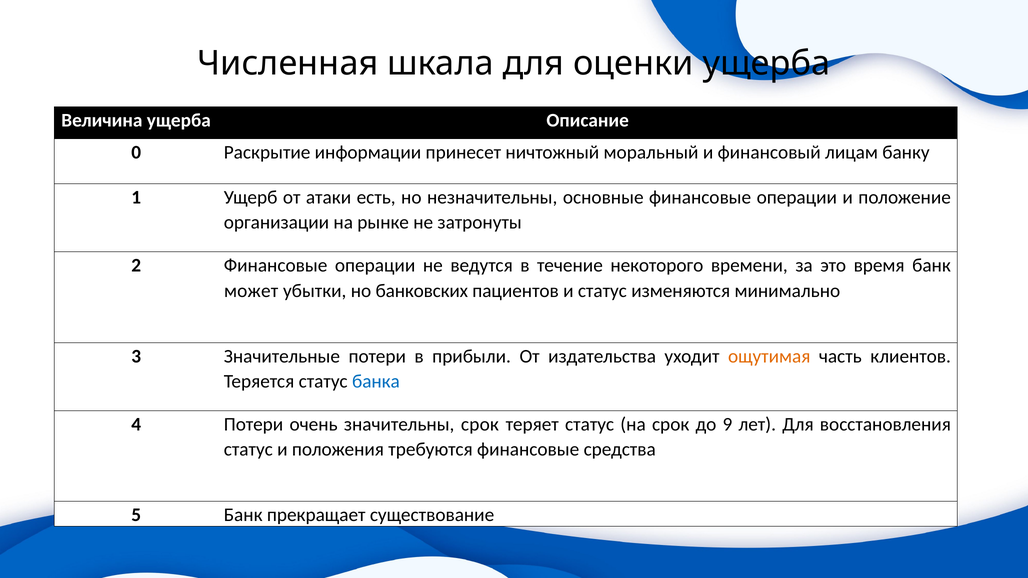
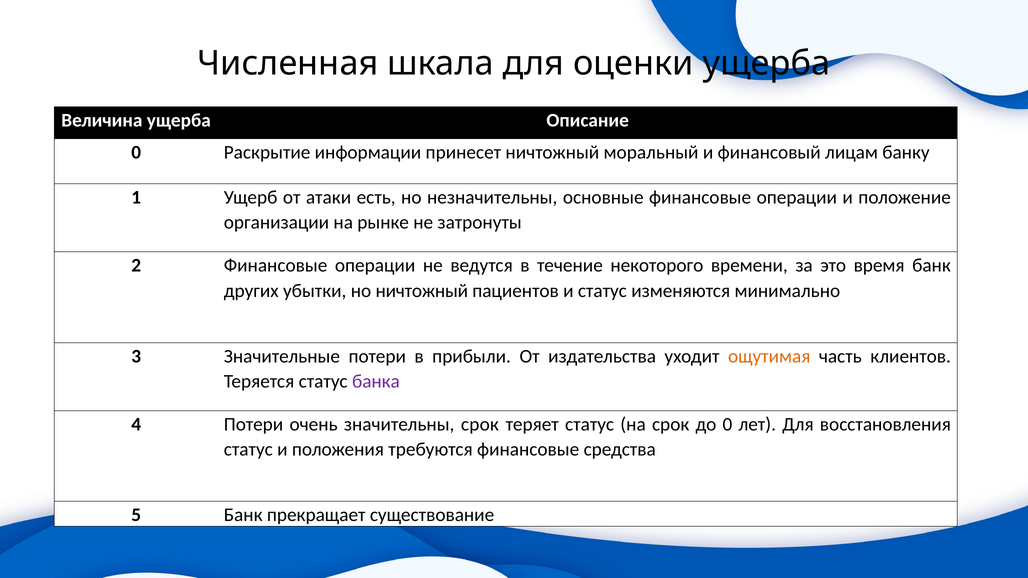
может: может -> других (251, 291)
но банковских: банковских -> ничтожный (422, 291)
банка colour: blue -> purple (376, 382)
до 9: 9 -> 0 (727, 424)
